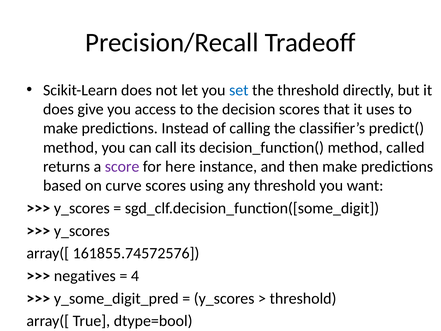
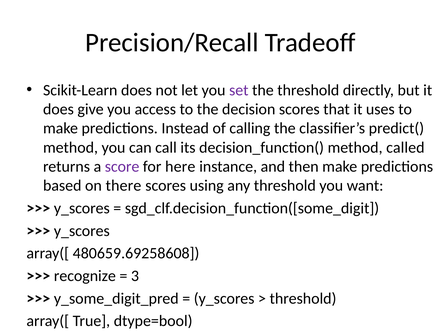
set colour: blue -> purple (239, 90)
curve: curve -> there (123, 186)
161855.74572576: 161855.74572576 -> 480659.69258608 (136, 253)
negatives: negatives -> recognize (85, 276)
4: 4 -> 3 (135, 276)
